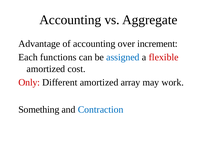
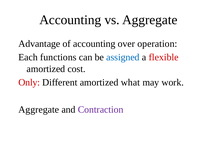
increment: increment -> operation (157, 44)
array: array -> what (130, 82)
Something: Something -> Aggregate (39, 109)
Contraction colour: blue -> purple (101, 109)
